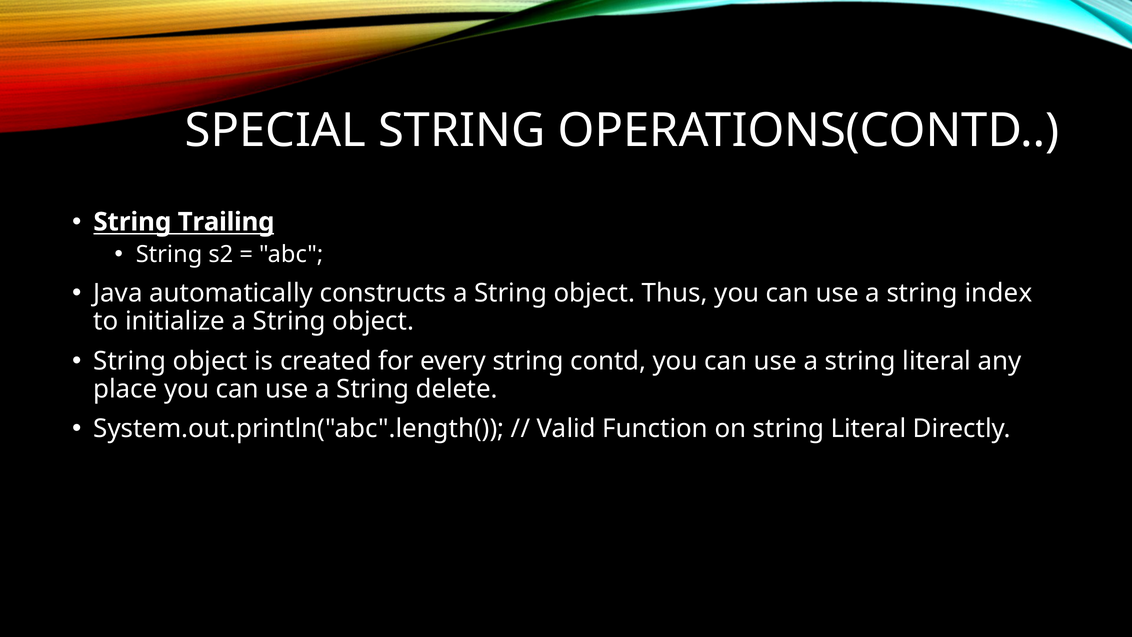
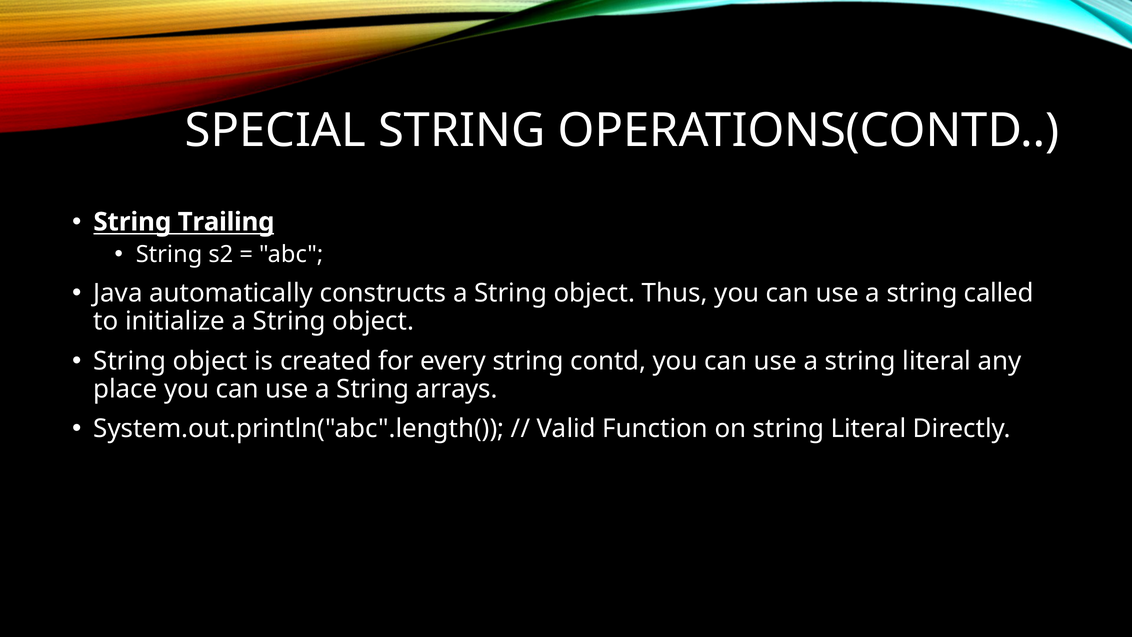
index: index -> called (999, 293)
delete: delete -> arrays (457, 389)
